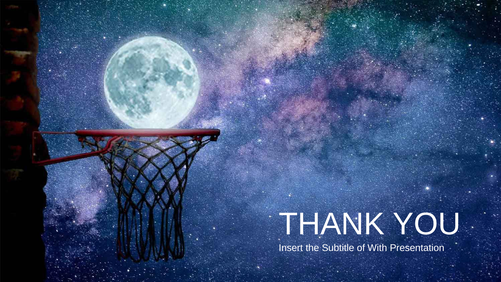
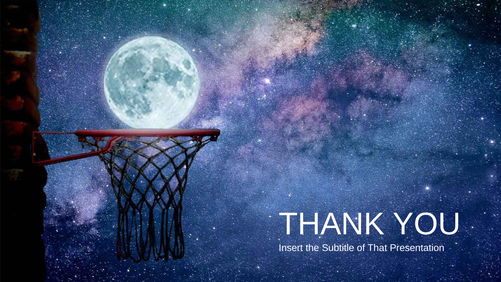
With: With -> That (377, 248)
